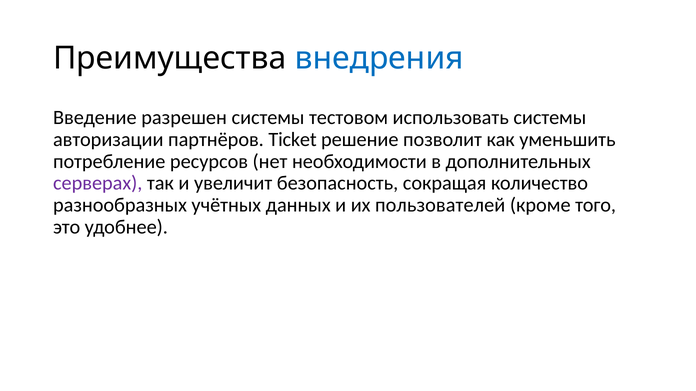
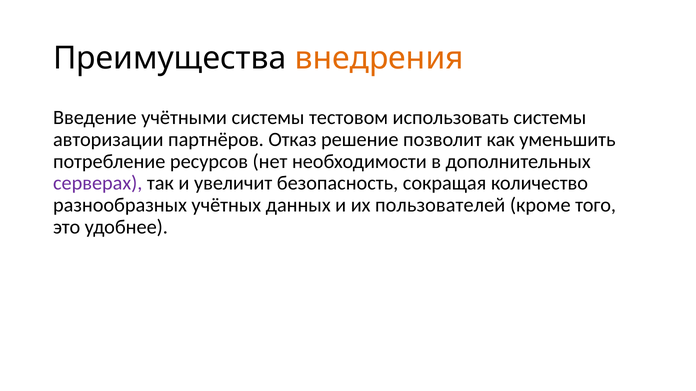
внедрения colour: blue -> orange (379, 58)
разрешен: разрешен -> учётными (184, 118)
Ticket: Ticket -> Отказ (293, 140)
